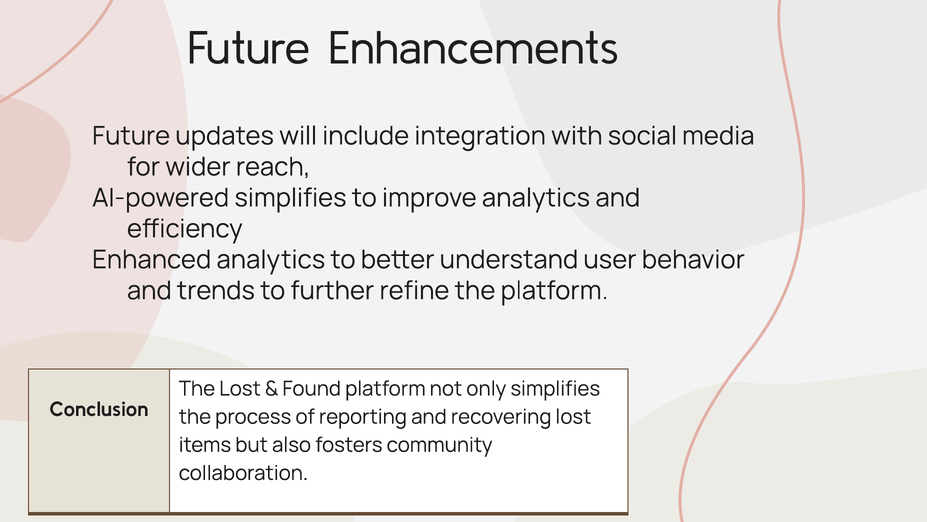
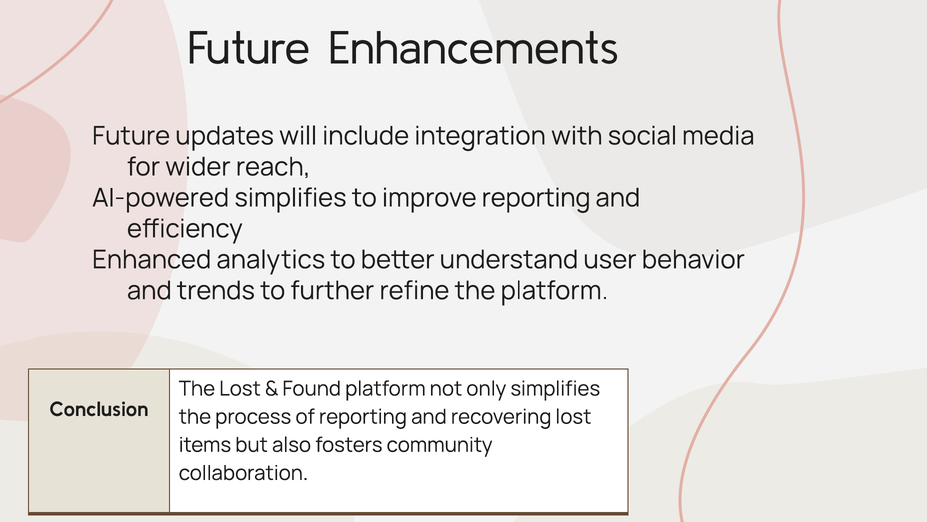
improve analytics: analytics -> reporting (536, 198)
